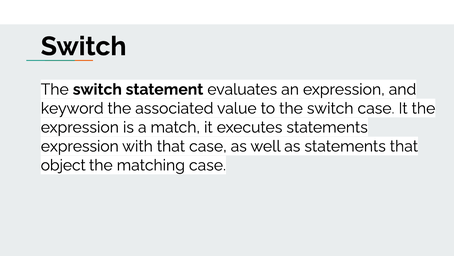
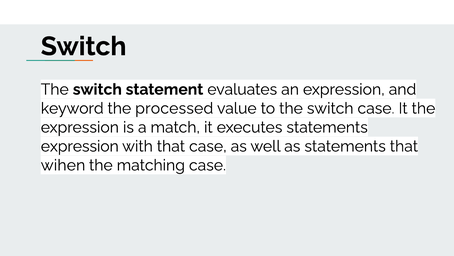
associated: associated -> processed (174, 108)
object: object -> wihen (63, 165)
